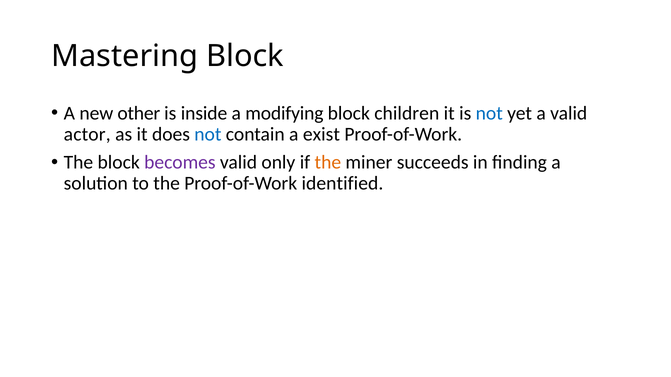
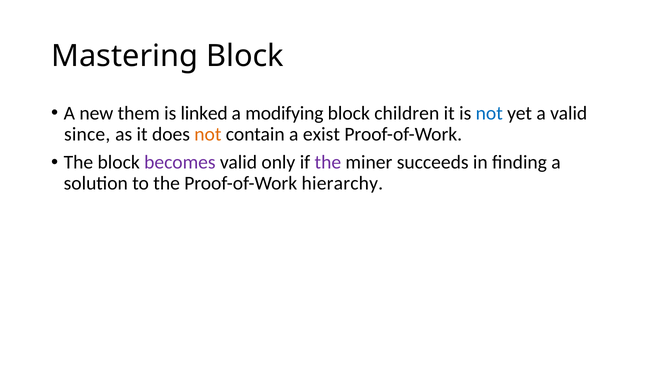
other: other -> them (139, 113)
inside: inside -> linked (204, 113)
actor: actor -> since (87, 135)
not colour: blue -> orange (208, 135)
the colour: orange -> purple (328, 163)
identified: identified -> hierarchy (342, 184)
